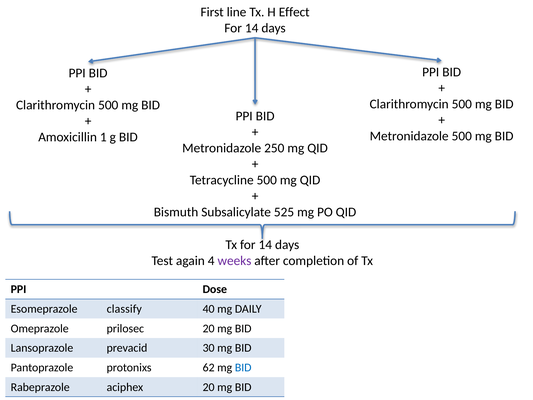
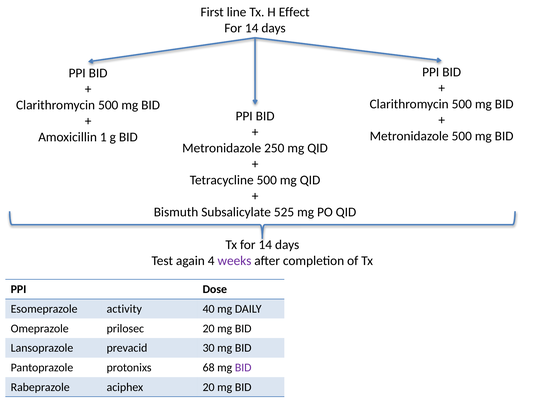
classify: classify -> activity (124, 309)
62: 62 -> 68 (209, 367)
BID colour: blue -> purple (243, 367)
